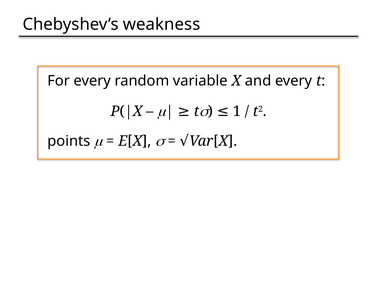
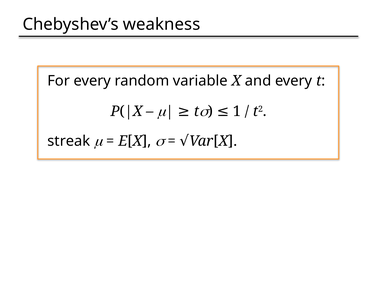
points: points -> streak (69, 141)
